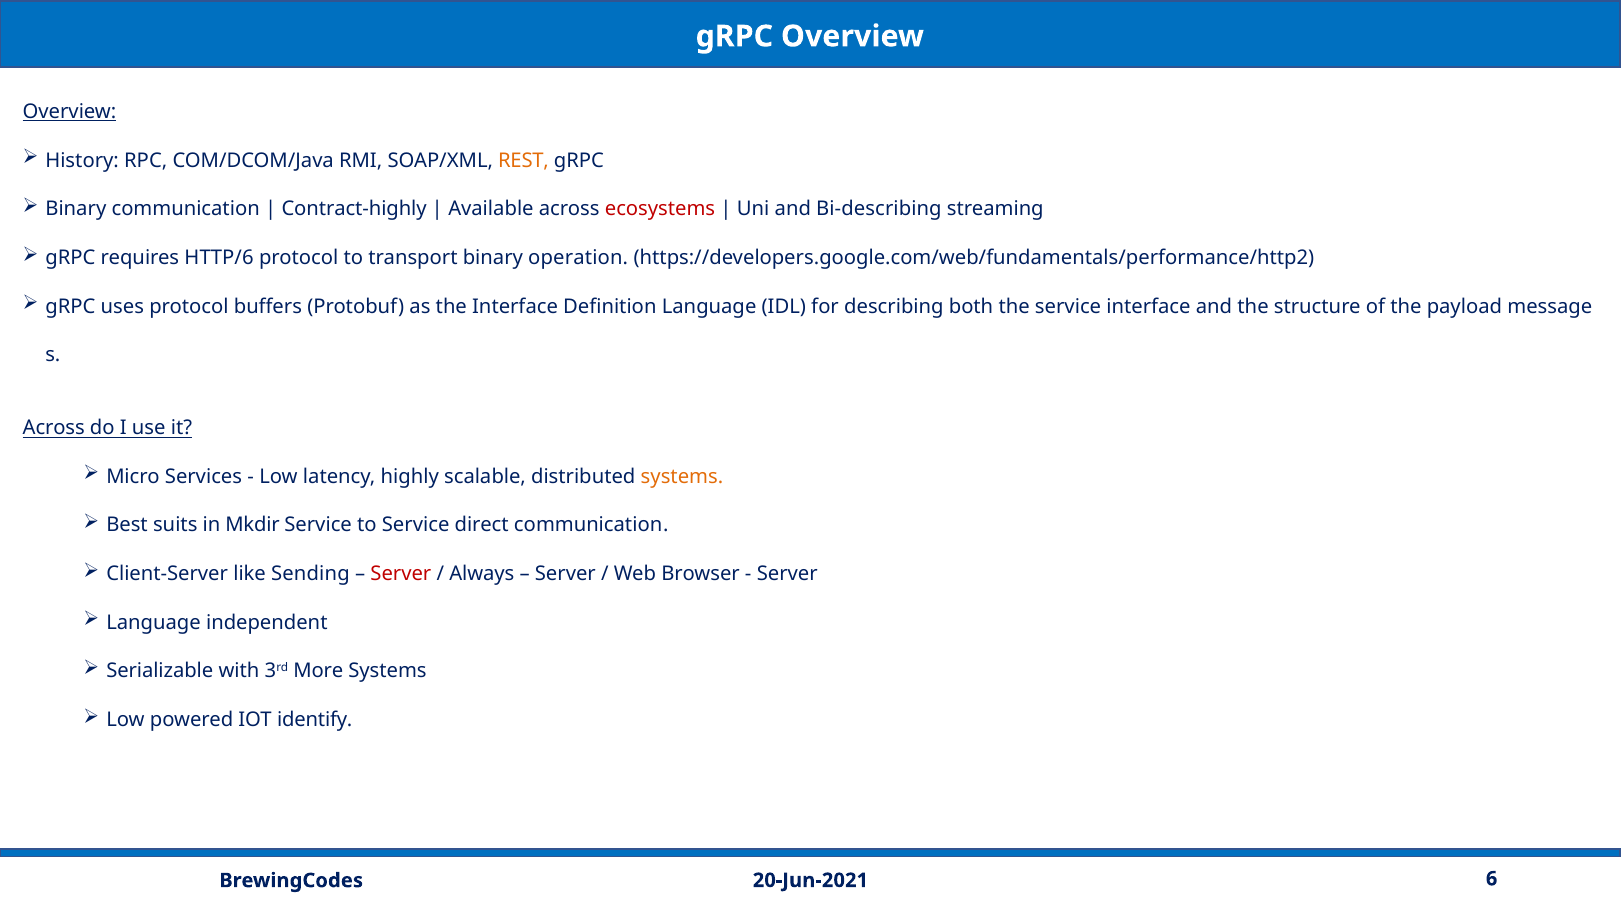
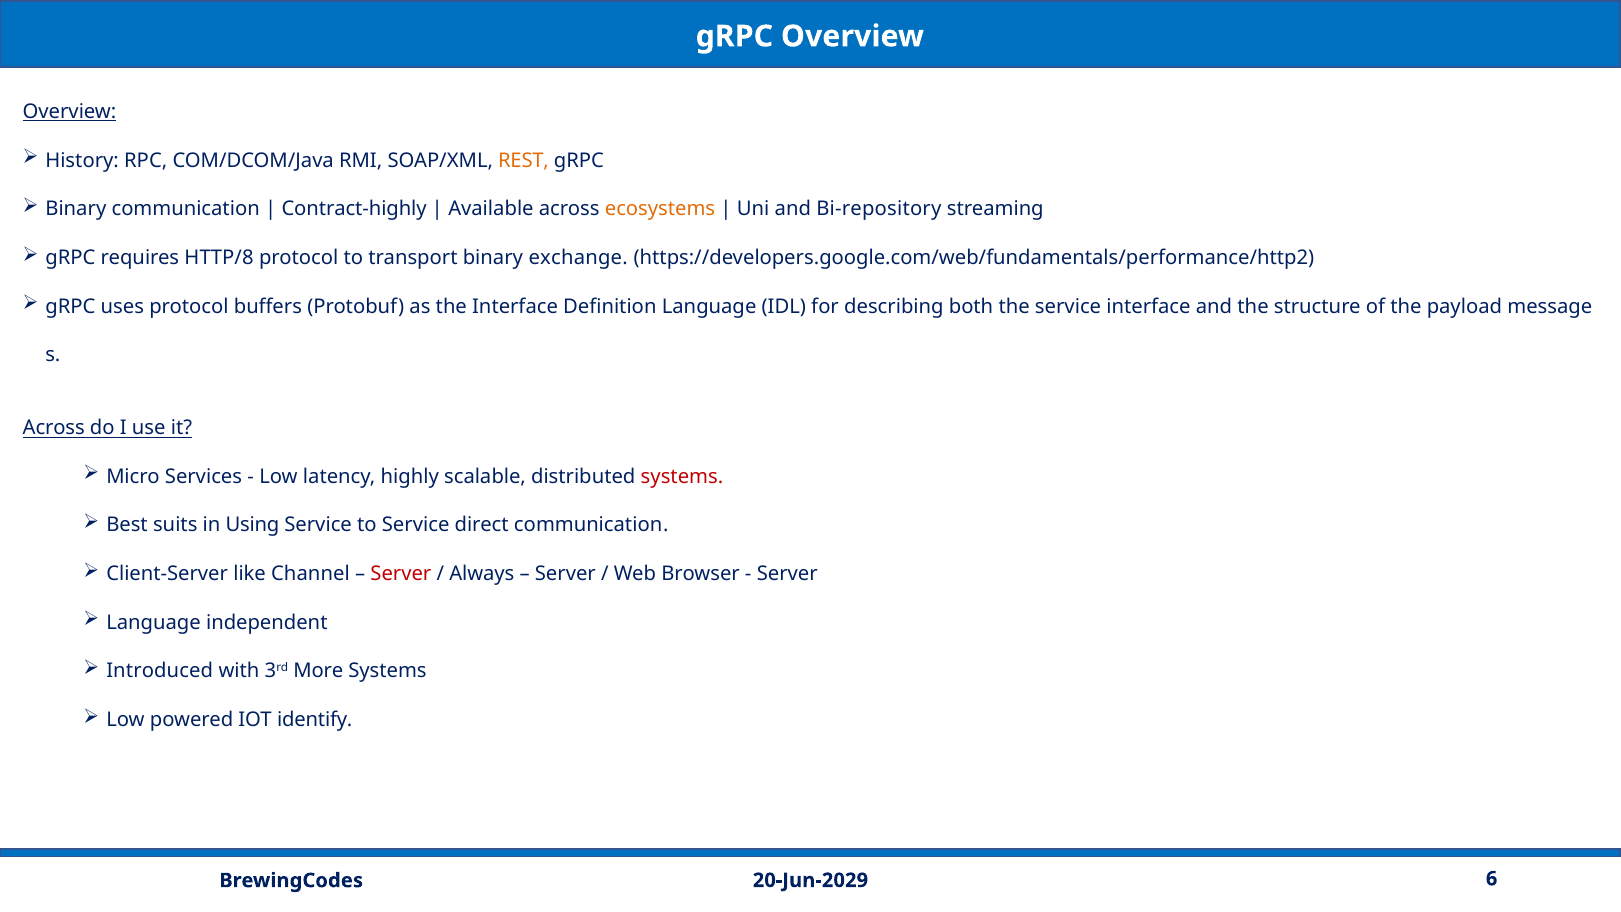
ecosystems colour: red -> orange (660, 209)
Bi-describing: Bi-describing -> Bi-repository (879, 209)
HTTP/6: HTTP/6 -> HTTP/8 (219, 258)
operation: operation -> exchange (578, 258)
systems colour: orange -> red (682, 476)
Mkdir: Mkdir -> Using (252, 525)
Sending: Sending -> Channel (310, 574)
Serializable: Serializable -> Introduced (160, 671)
20-Jun-2021: 20-Jun-2021 -> 20-Jun-2029 (810, 880)
